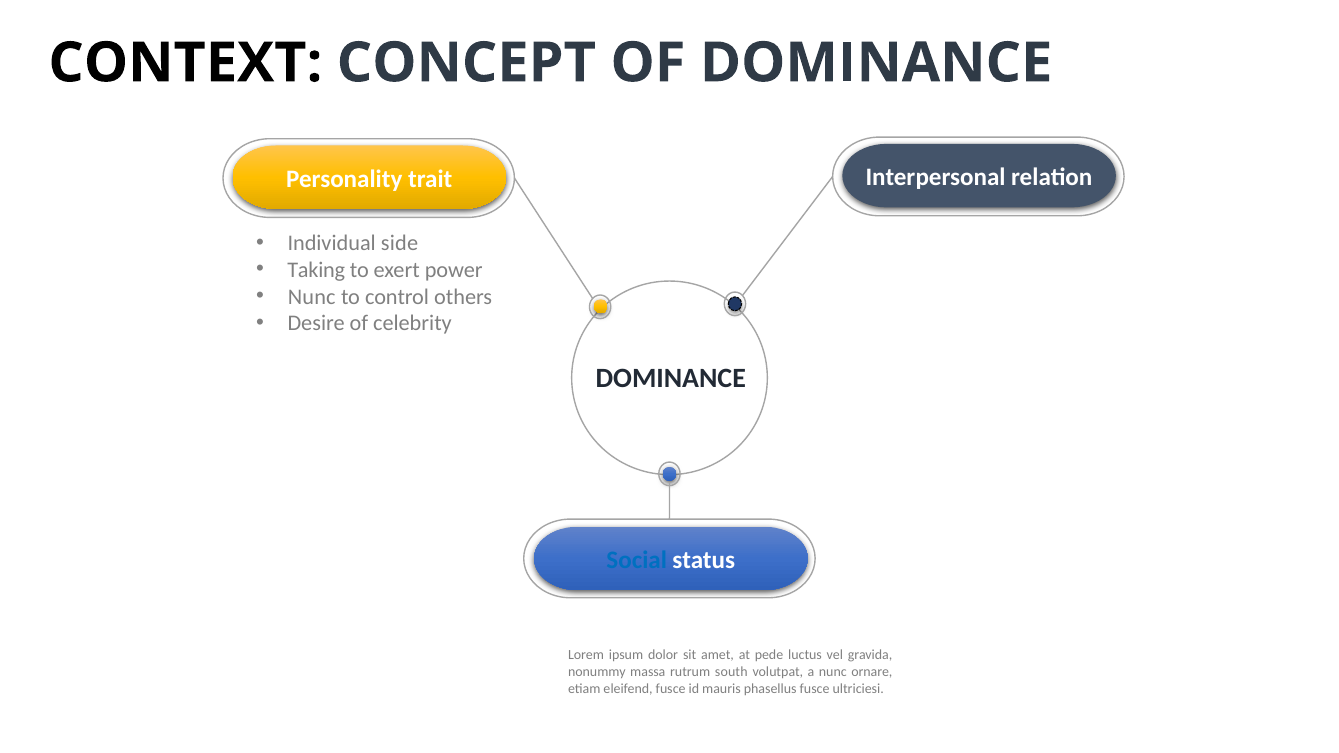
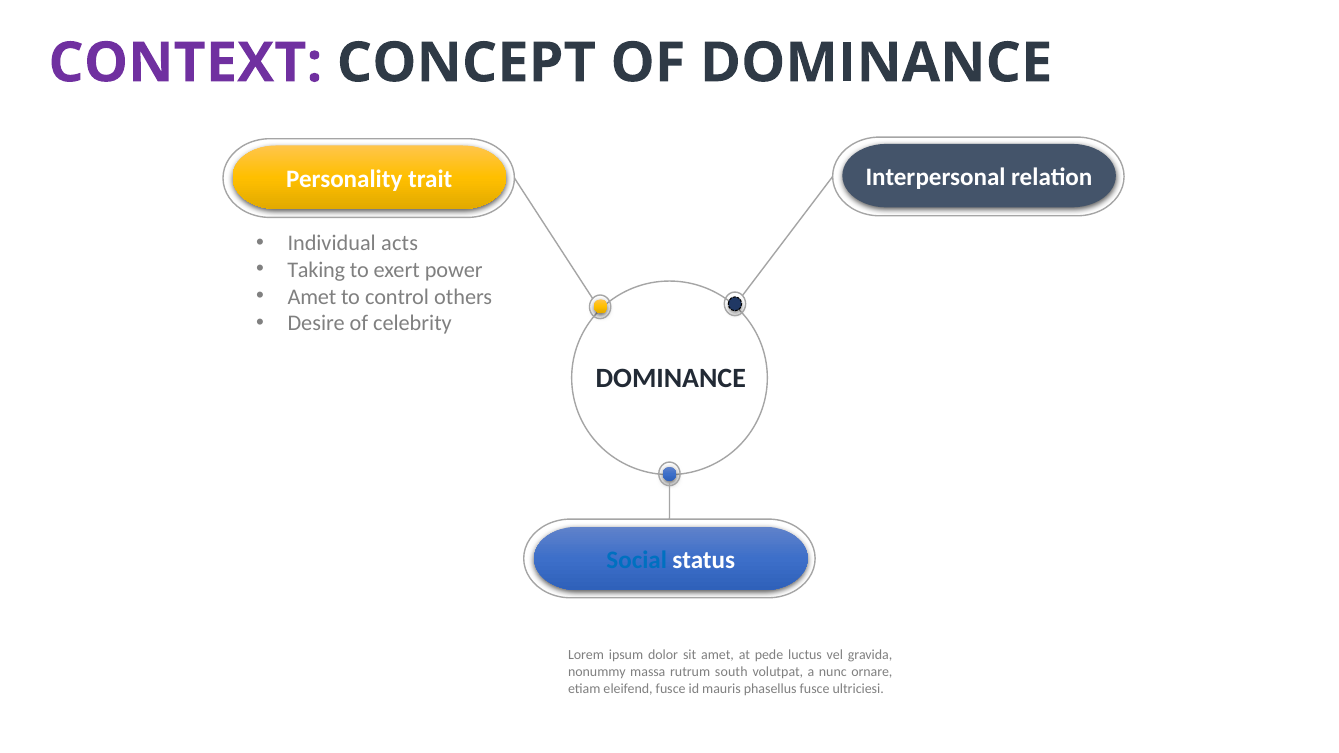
CONTEXT colour: black -> purple (185, 63)
side: side -> acts (400, 243)
Nunc: Nunc -> Amet (312, 297)
